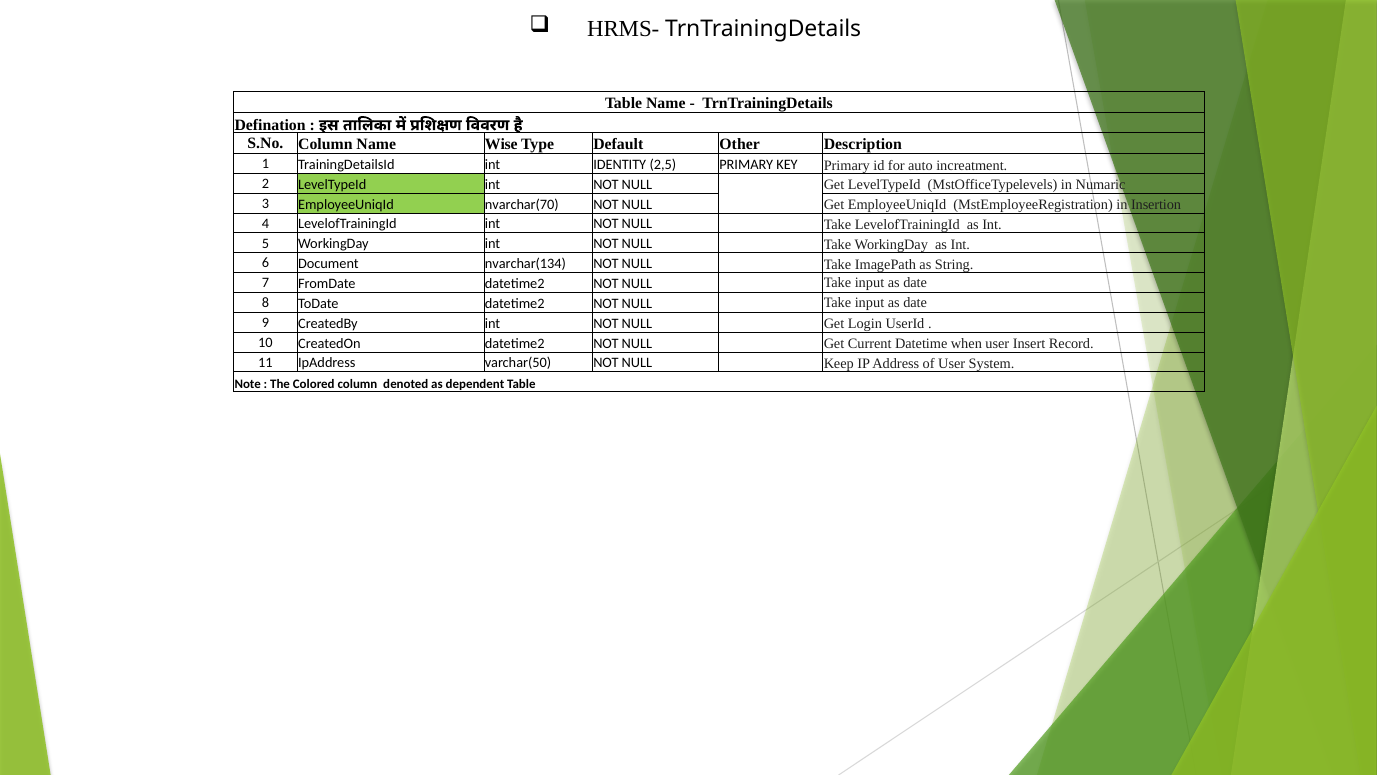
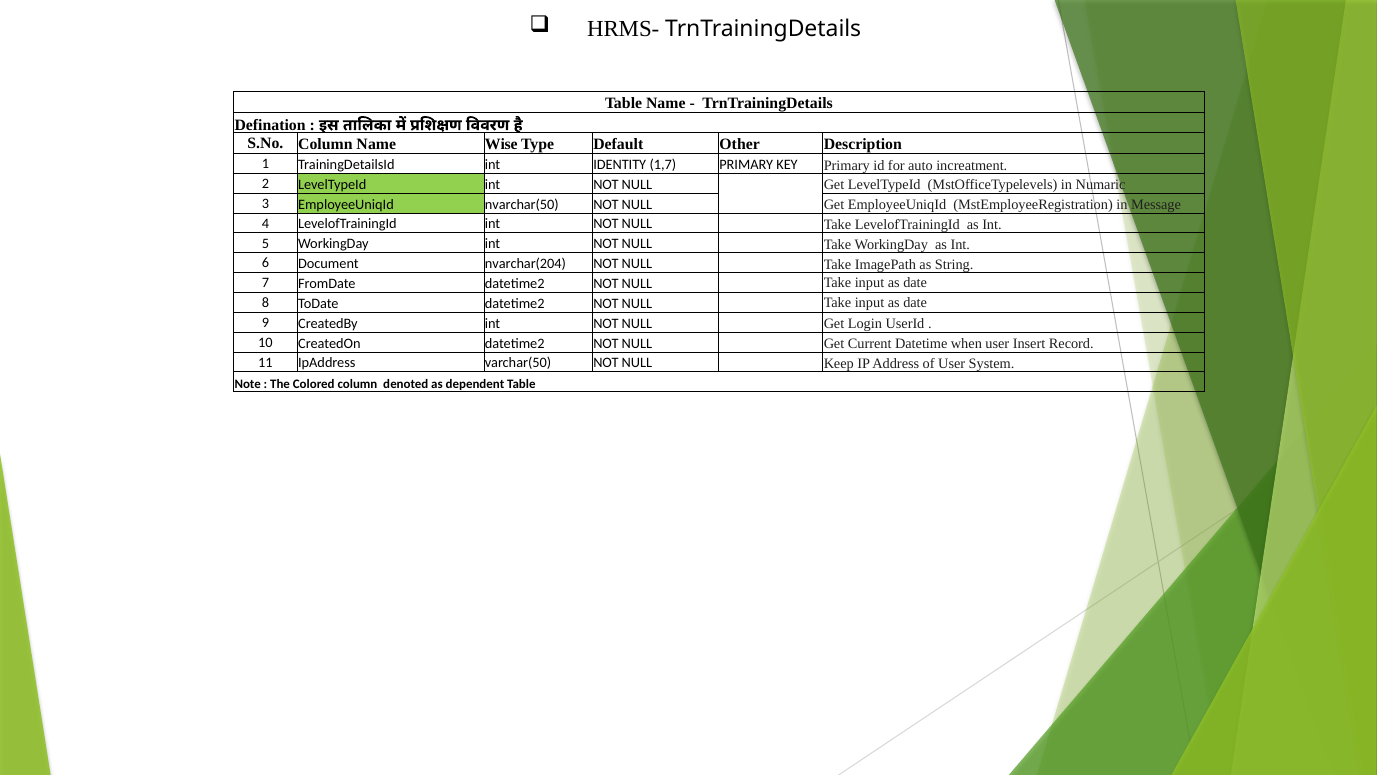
2,5: 2,5 -> 1,7 (663, 165)
nvarchar(70: nvarchar(70 -> nvarchar(50 (522, 204)
Insertion: Insertion -> Message (1156, 205)
nvarchar(134: nvarchar(134 -> nvarchar(204 (525, 264)
